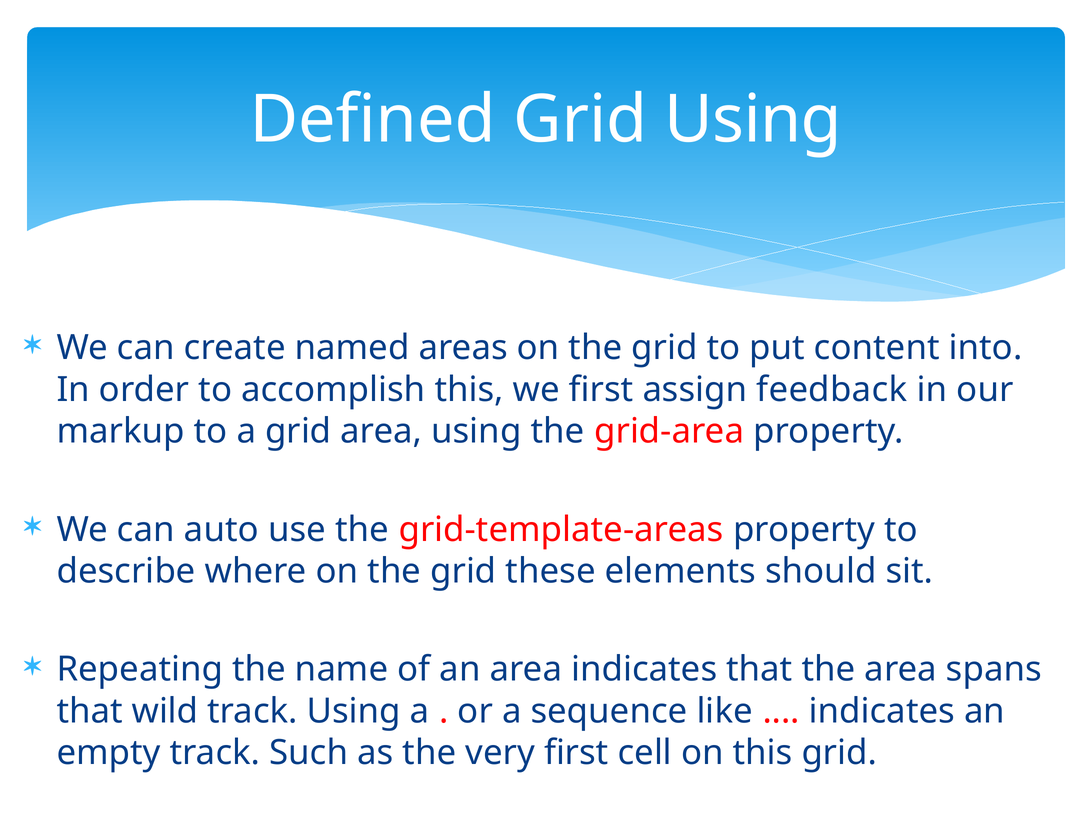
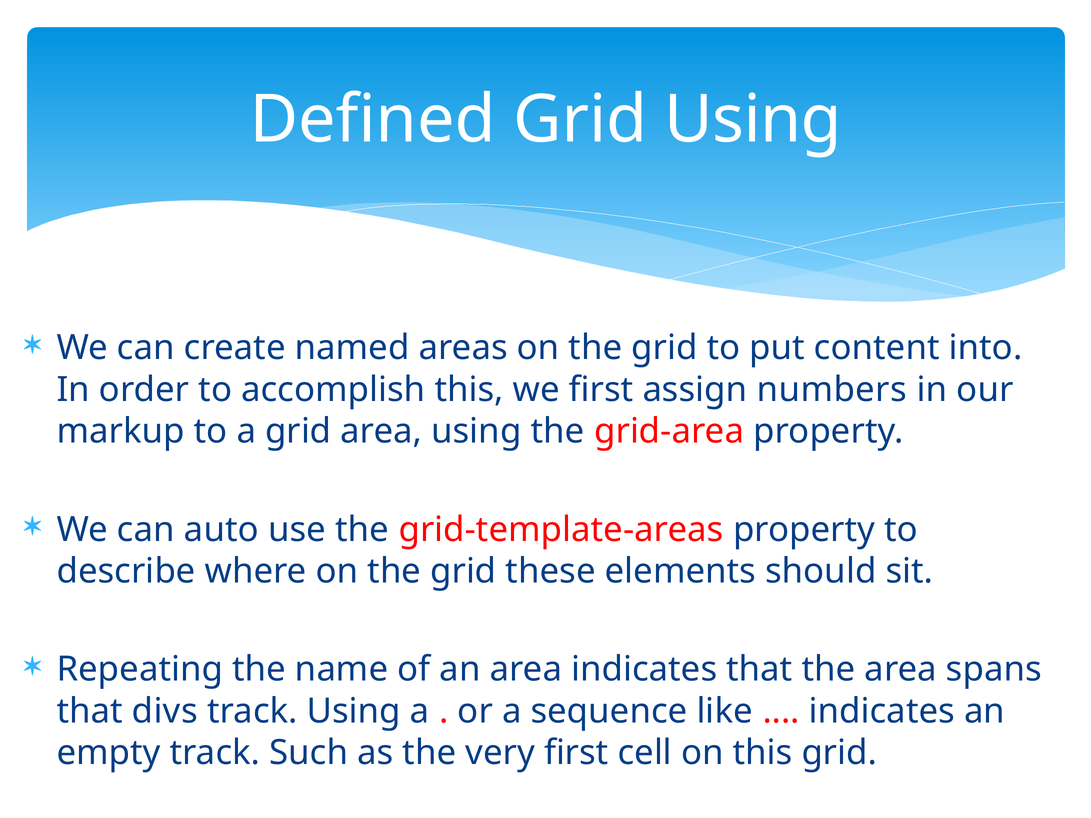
feedback: feedback -> numbers (832, 390)
wild: wild -> divs (165, 711)
